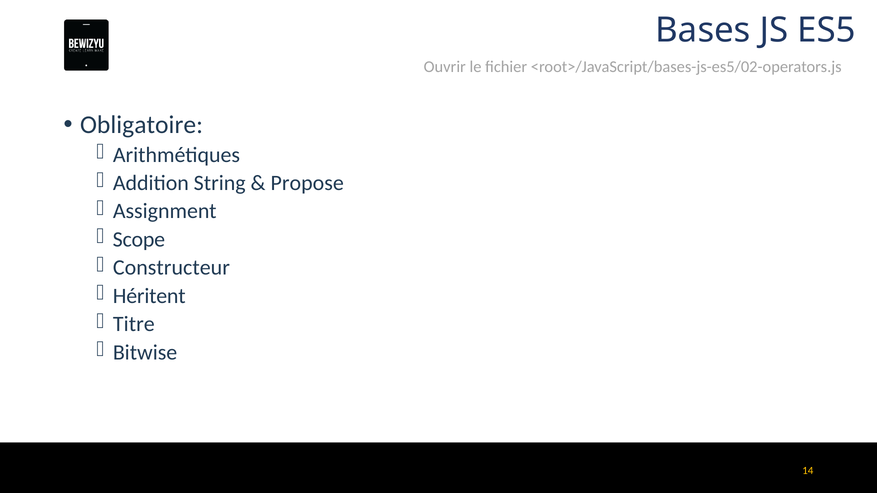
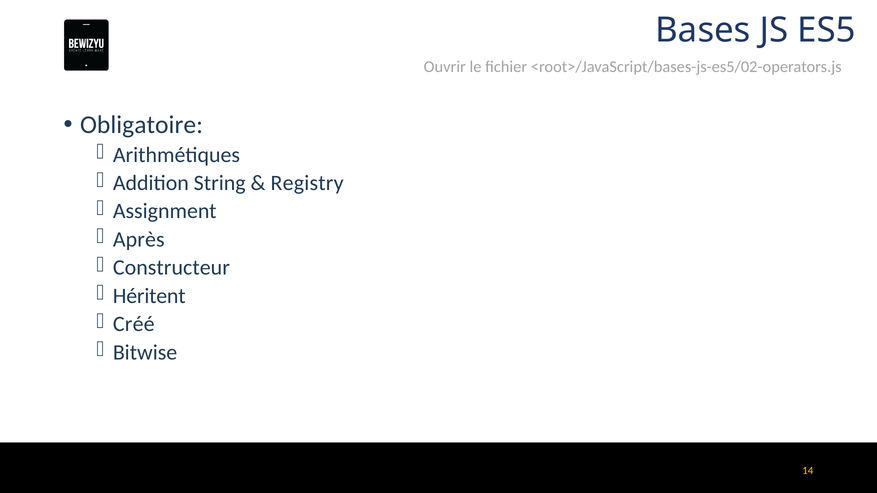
Propose: Propose -> Registry (307, 183)
Scope: Scope -> Après (139, 240)
Titre: Titre -> Créé (134, 324)
